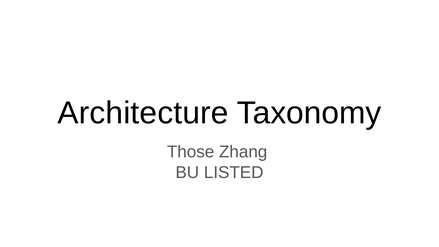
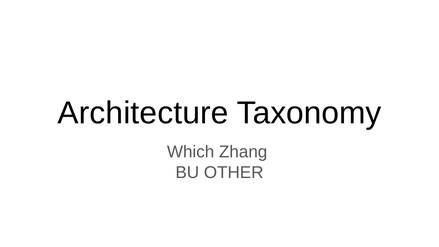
Those: Those -> Which (191, 152)
LISTED: LISTED -> OTHER (234, 172)
